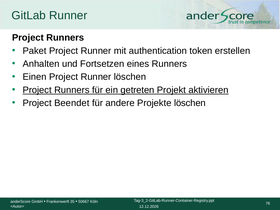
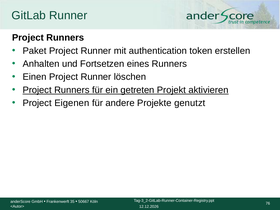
Beendet: Beendet -> Eigenen (72, 103)
Projekte löschen: löschen -> genutzt (190, 103)
